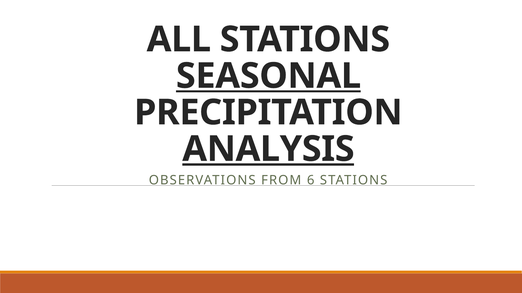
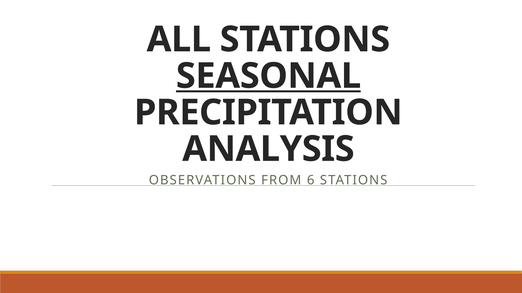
ANALYSIS underline: present -> none (268, 149)
